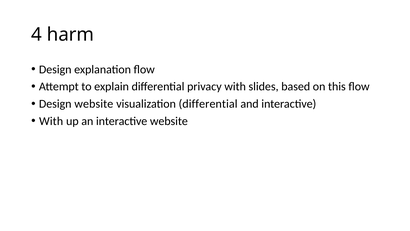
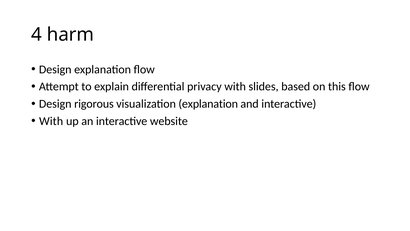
Design website: website -> rigorous (94, 104)
visualization differential: differential -> explanation (208, 104)
